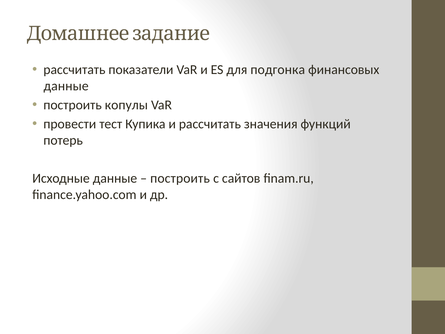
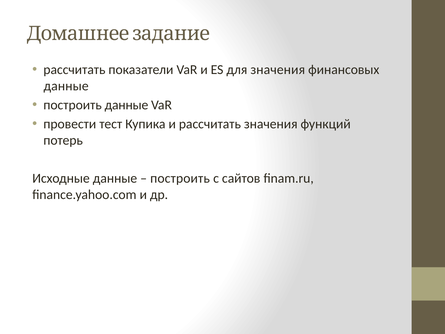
для подгонка: подгонка -> значения (278, 70)
построить копулы: копулы -> данные (126, 105)
